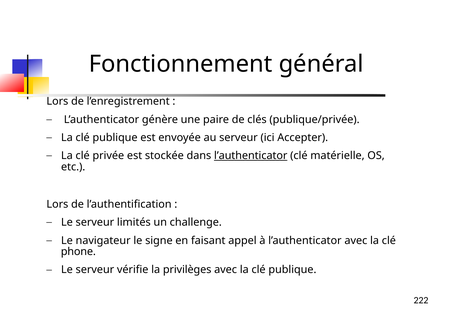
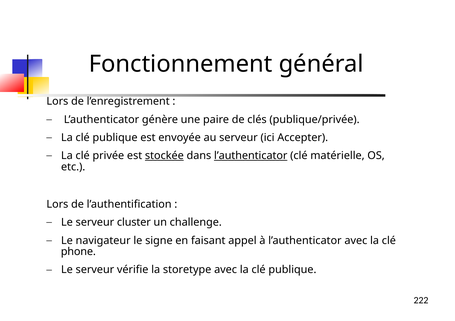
stockée underline: none -> present (164, 156)
limités: limités -> cluster (134, 223)
privilèges: privilèges -> storetype (187, 270)
